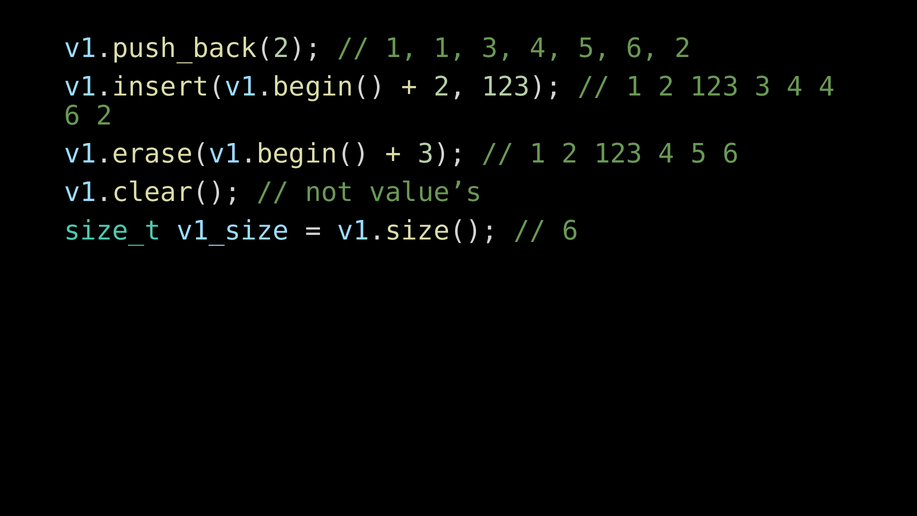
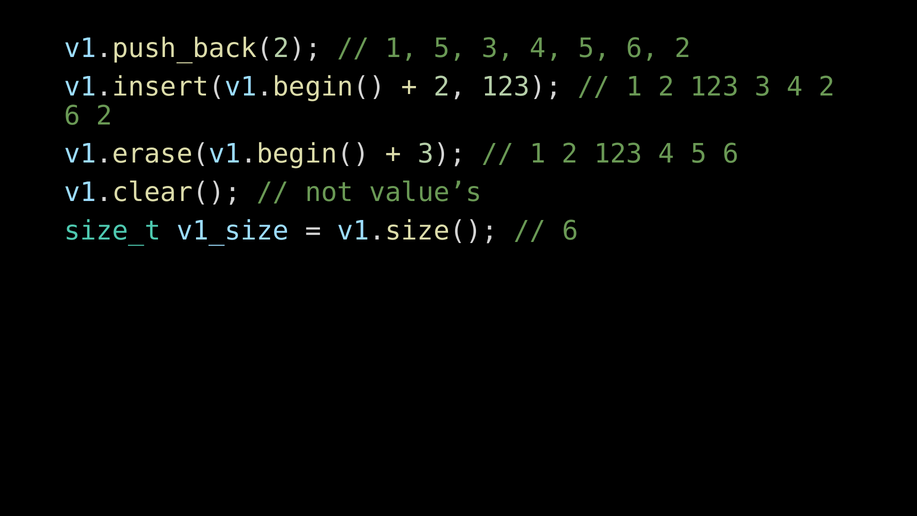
1 1: 1 -> 5 (450, 48)
4 4: 4 -> 2 (827, 87)
